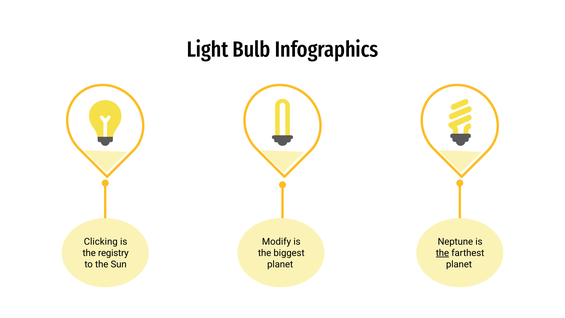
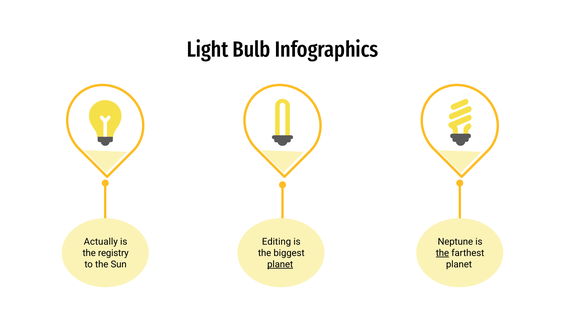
Clicking: Clicking -> Actually (101, 242)
Modify: Modify -> Editing (277, 242)
planet underline: none -> present (280, 264)
